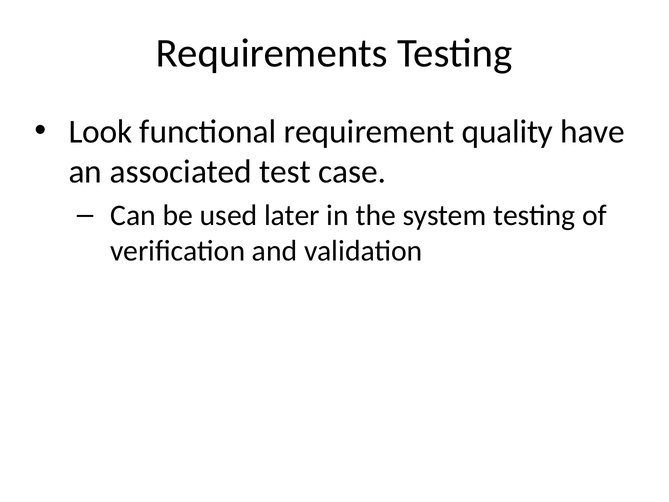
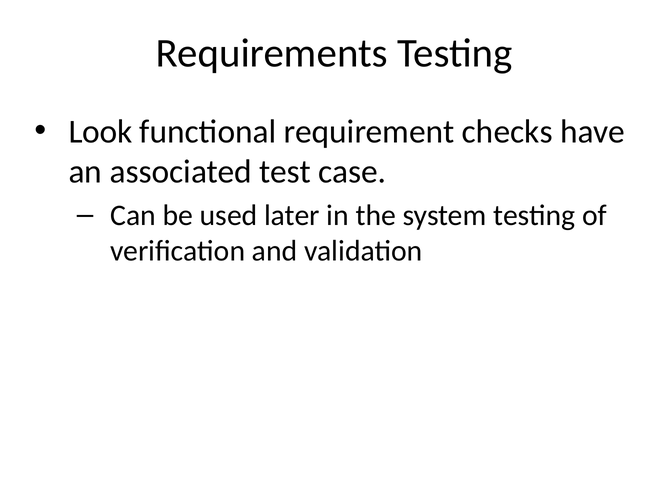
quality: quality -> checks (507, 132)
